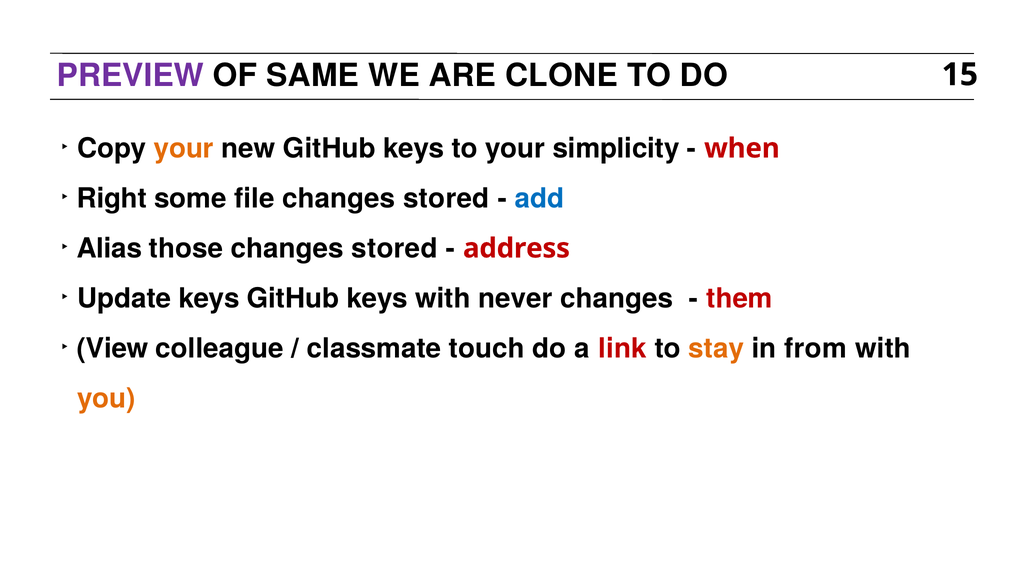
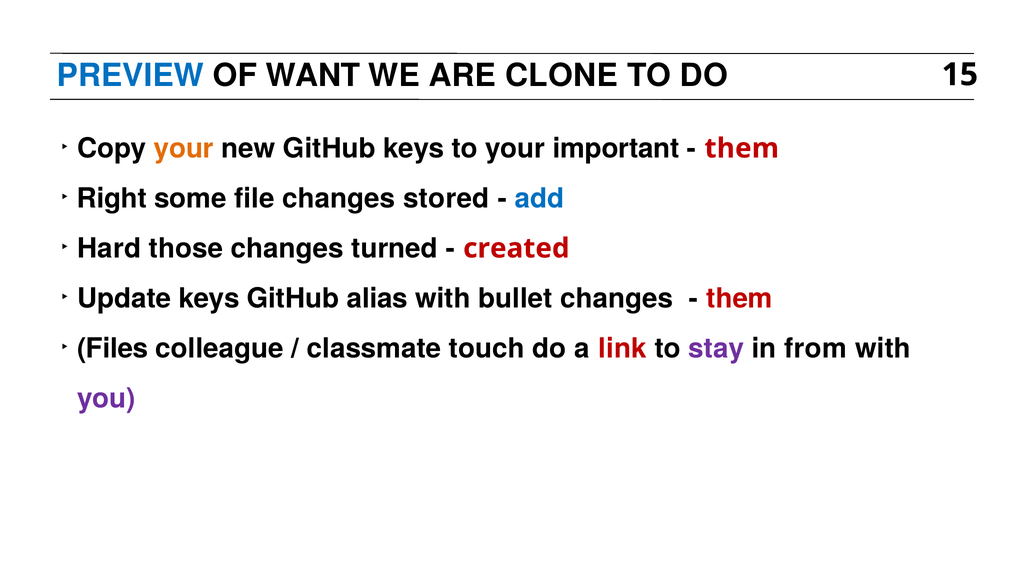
PREVIEW colour: purple -> blue (130, 76)
SAME: SAME -> WANT (313, 76)
simplicity: simplicity -> important (616, 148)
when: when -> them (742, 148)
Alias: Alias -> Hard (109, 248)
those changes stored: stored -> turned (395, 248)
address: address -> created (516, 248)
keys: keys -> alias (377, 298)
never: never -> bullet (515, 298)
View: View -> Files (113, 348)
stay colour: orange -> purple (716, 348)
you colour: orange -> purple (106, 398)
